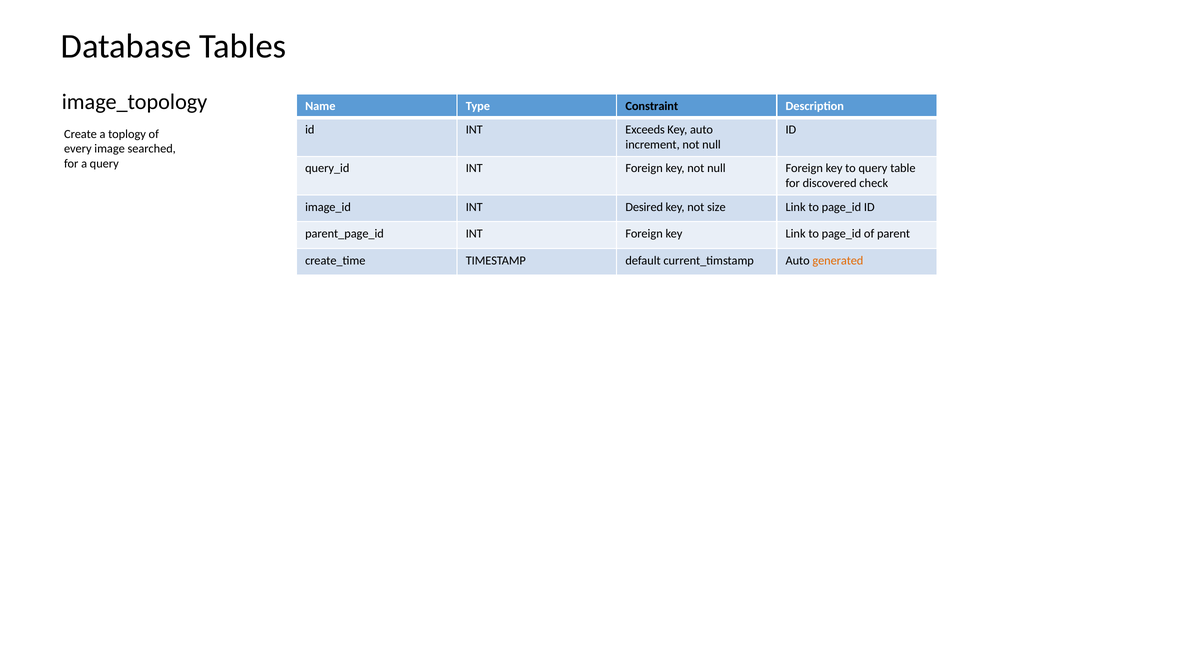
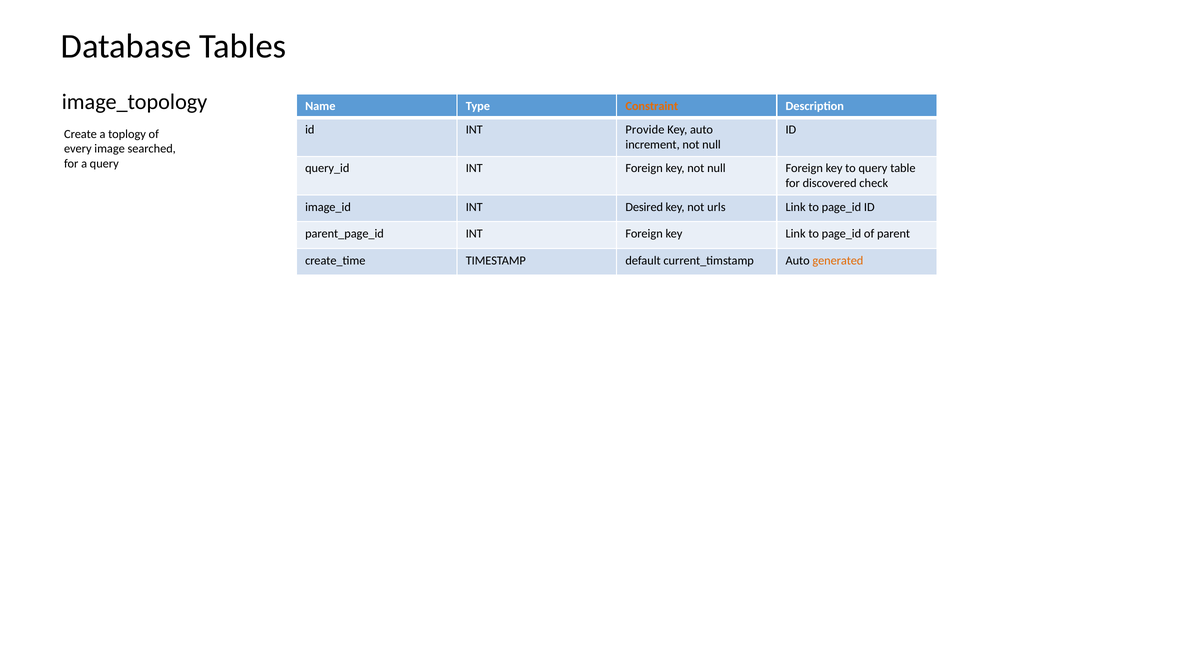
Constraint colour: black -> orange (652, 106)
Exceeds: Exceeds -> Provide (645, 130)
size: size -> urls (716, 207)
